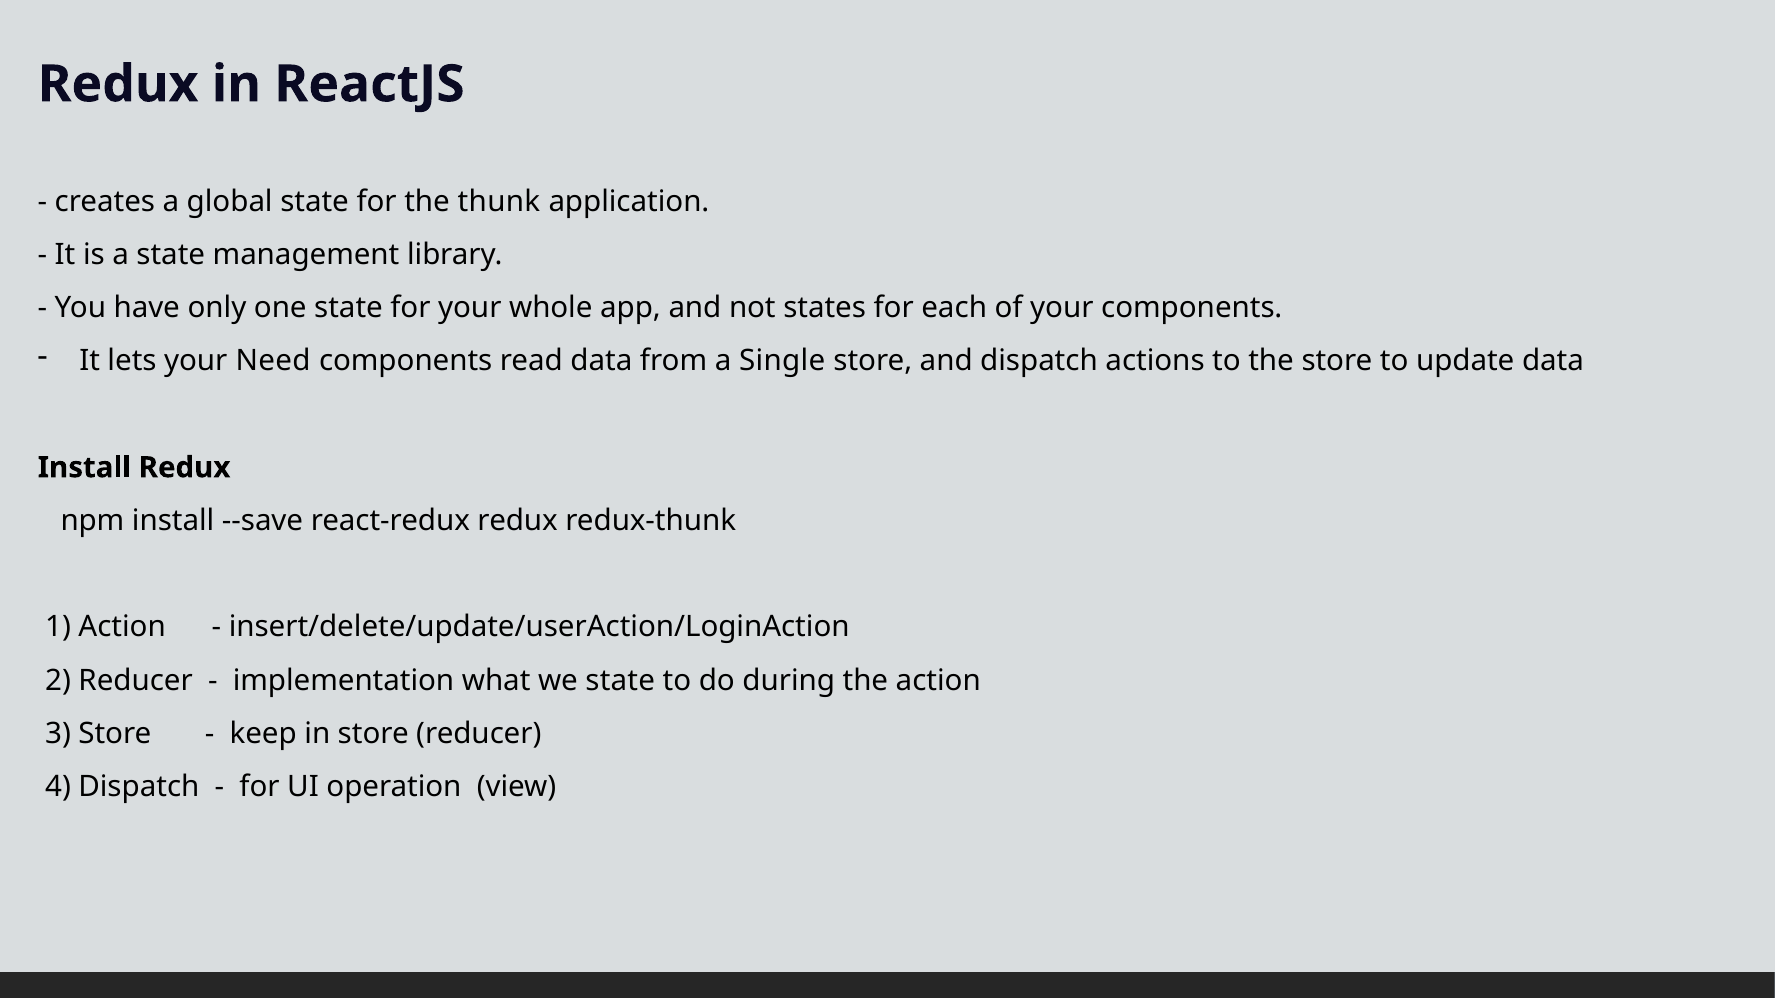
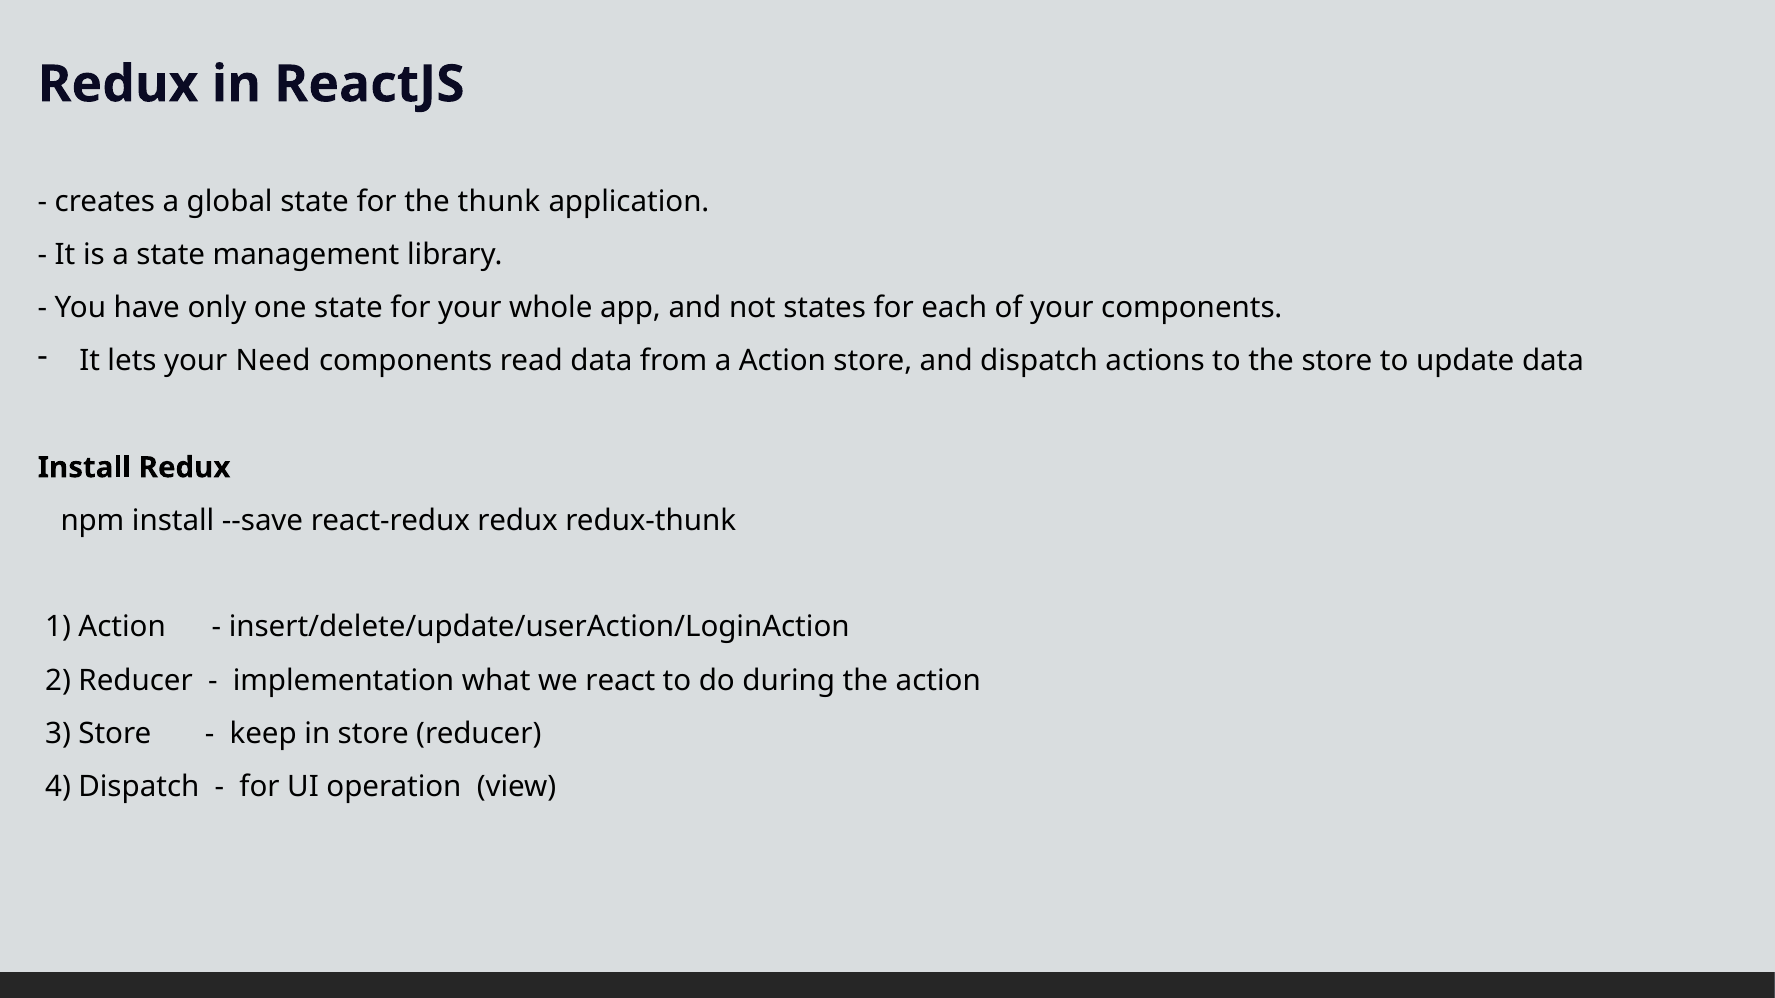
a Single: Single -> Action (782, 361)
we state: state -> react (620, 681)
